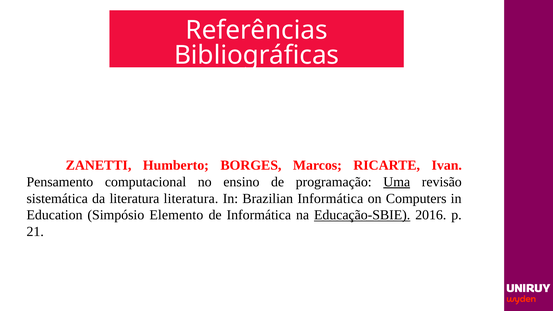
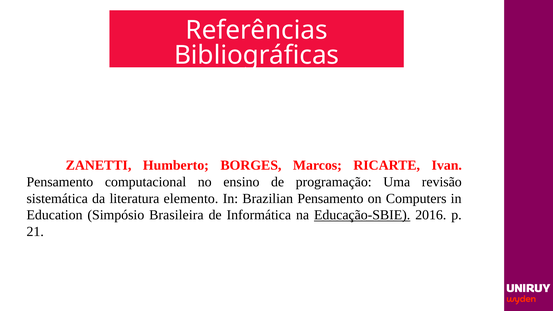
Uma underline: present -> none (397, 182)
literatura literatura: literatura -> elemento (191, 199)
Brazilian Informática: Informática -> Pensamento (330, 199)
Elemento: Elemento -> Brasileira (176, 215)
